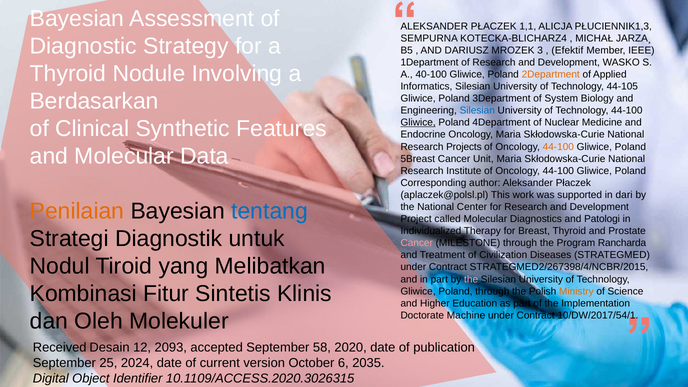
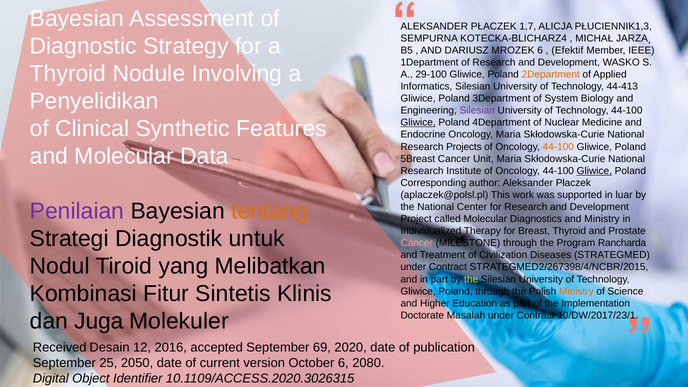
1,1: 1,1 -> 1,7 (528, 26)
MROZEK 3: 3 -> 6 (540, 50)
40-100: 40-100 -> 29-100 (431, 74)
44-105: 44-105 -> 44-413 (622, 86)
Berdasarkan: Berdasarkan -> Penyelidikan (94, 101)
Silesian colour: blue -> purple (477, 111)
Gliwice underline: none -> present (594, 171)
dari: dari -> luar (624, 195)
Penilaian colour: orange -> purple (77, 211)
tentang colour: blue -> orange (270, 211)
and Patologi: Patologi -> Ministry (602, 219)
the colour: pink -> yellow (471, 279)
Oleh: Oleh -> Juga (99, 321)
Machine: Machine -> Masalah (466, 315)
10/DW/2017/54/1: 10/DW/2017/54/1 -> 10/DW/2017/23/1 (598, 315)
2093: 2093 -> 2016 (171, 347)
58: 58 -> 69 (322, 347)
2024: 2024 -> 2050 (137, 363)
2035: 2035 -> 2080 (368, 363)
